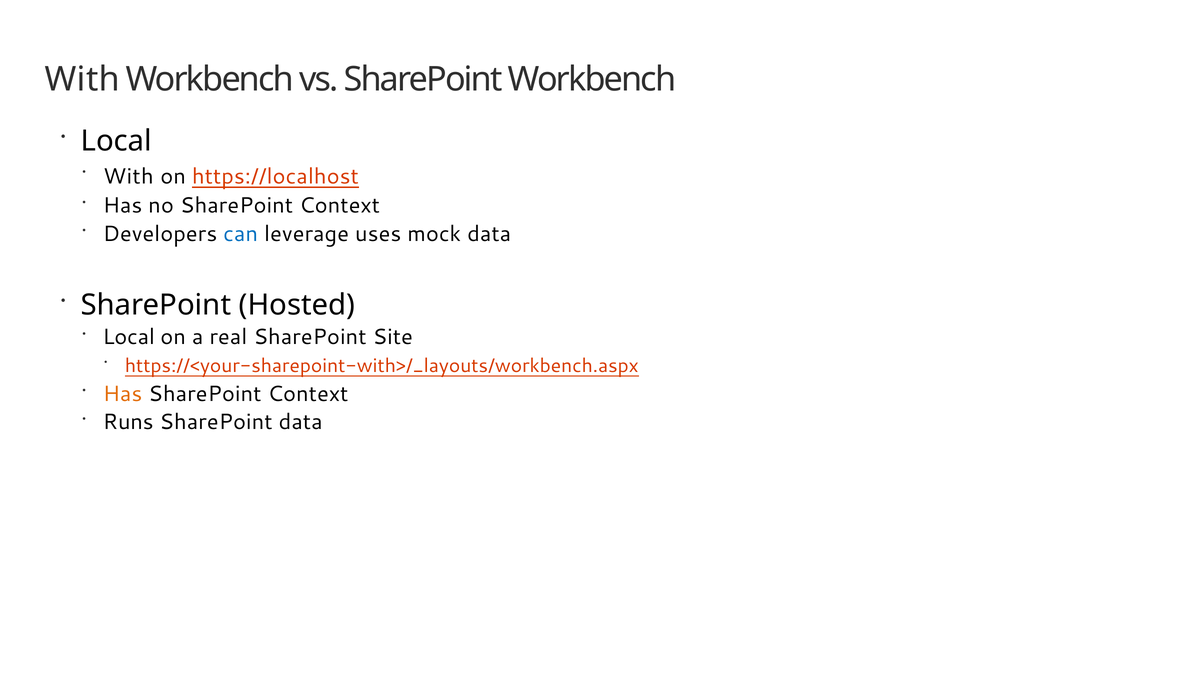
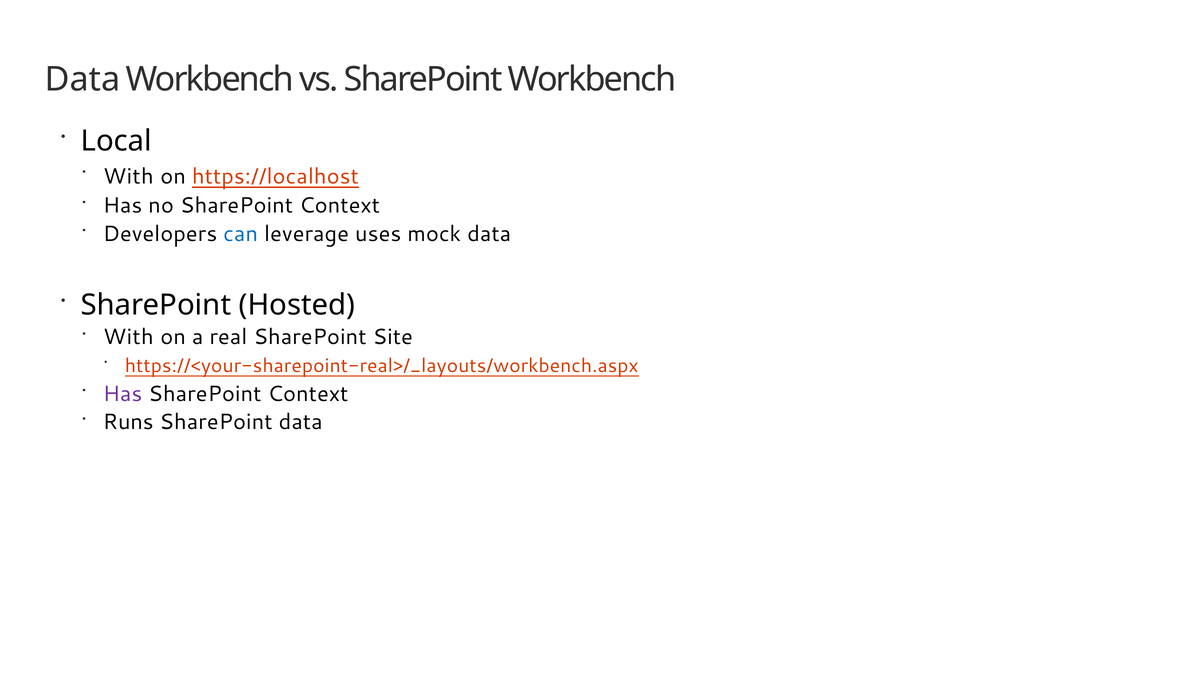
With: With -> Data (83, 79)
Local: Local -> With (128, 337)
https://<your-sharepoint-with>/_layouts/workbench.aspx: https://<your-sharepoint-with>/_layouts/workbench.aspx -> https://<your-sharepoint-real>/_layouts/workbench.aspx (382, 366)
Has colour: orange -> purple (123, 394)
